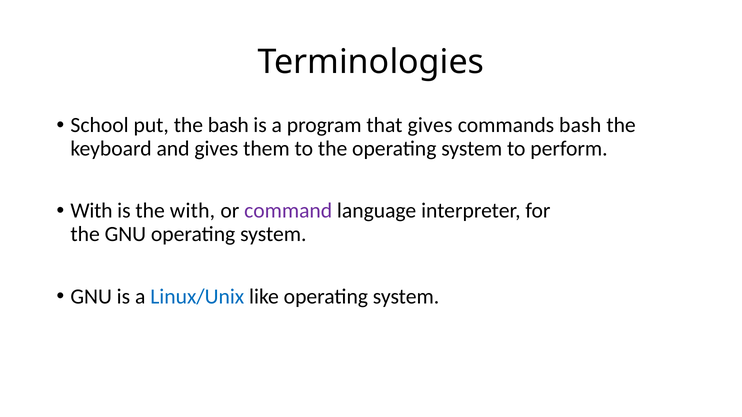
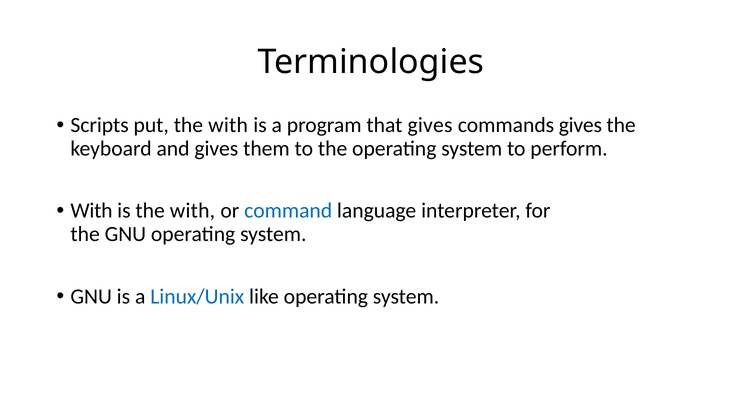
School: School -> Scripts (100, 125)
put the bash: bash -> with (228, 125)
commands bash: bash -> gives (580, 125)
command colour: purple -> blue (288, 211)
